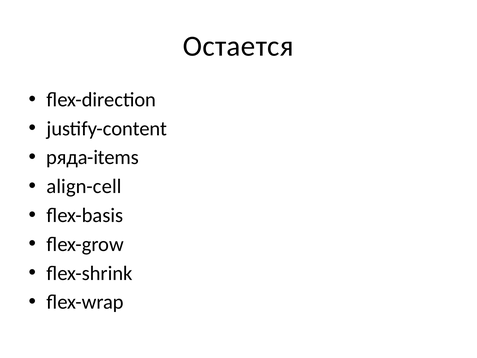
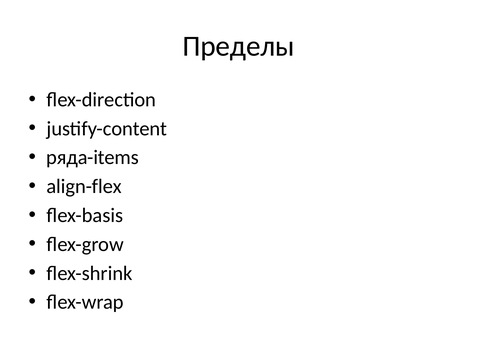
Остается: Остается -> Пределы (238, 46)
align-cell: align-cell -> align-flex (84, 186)
